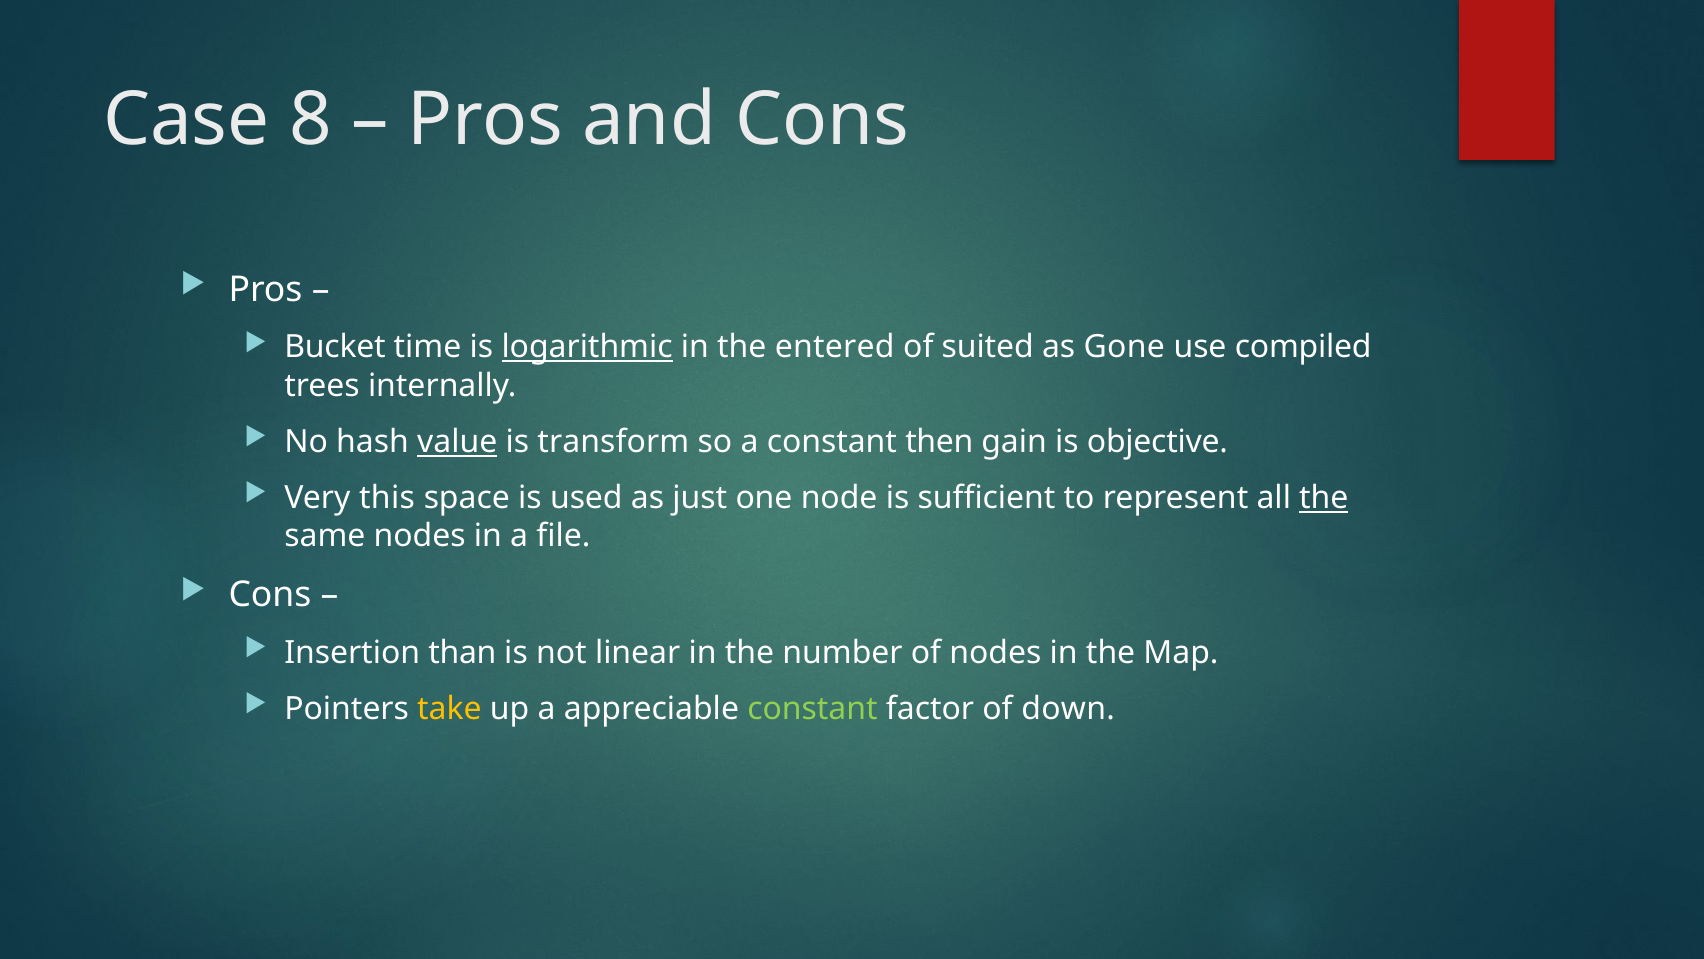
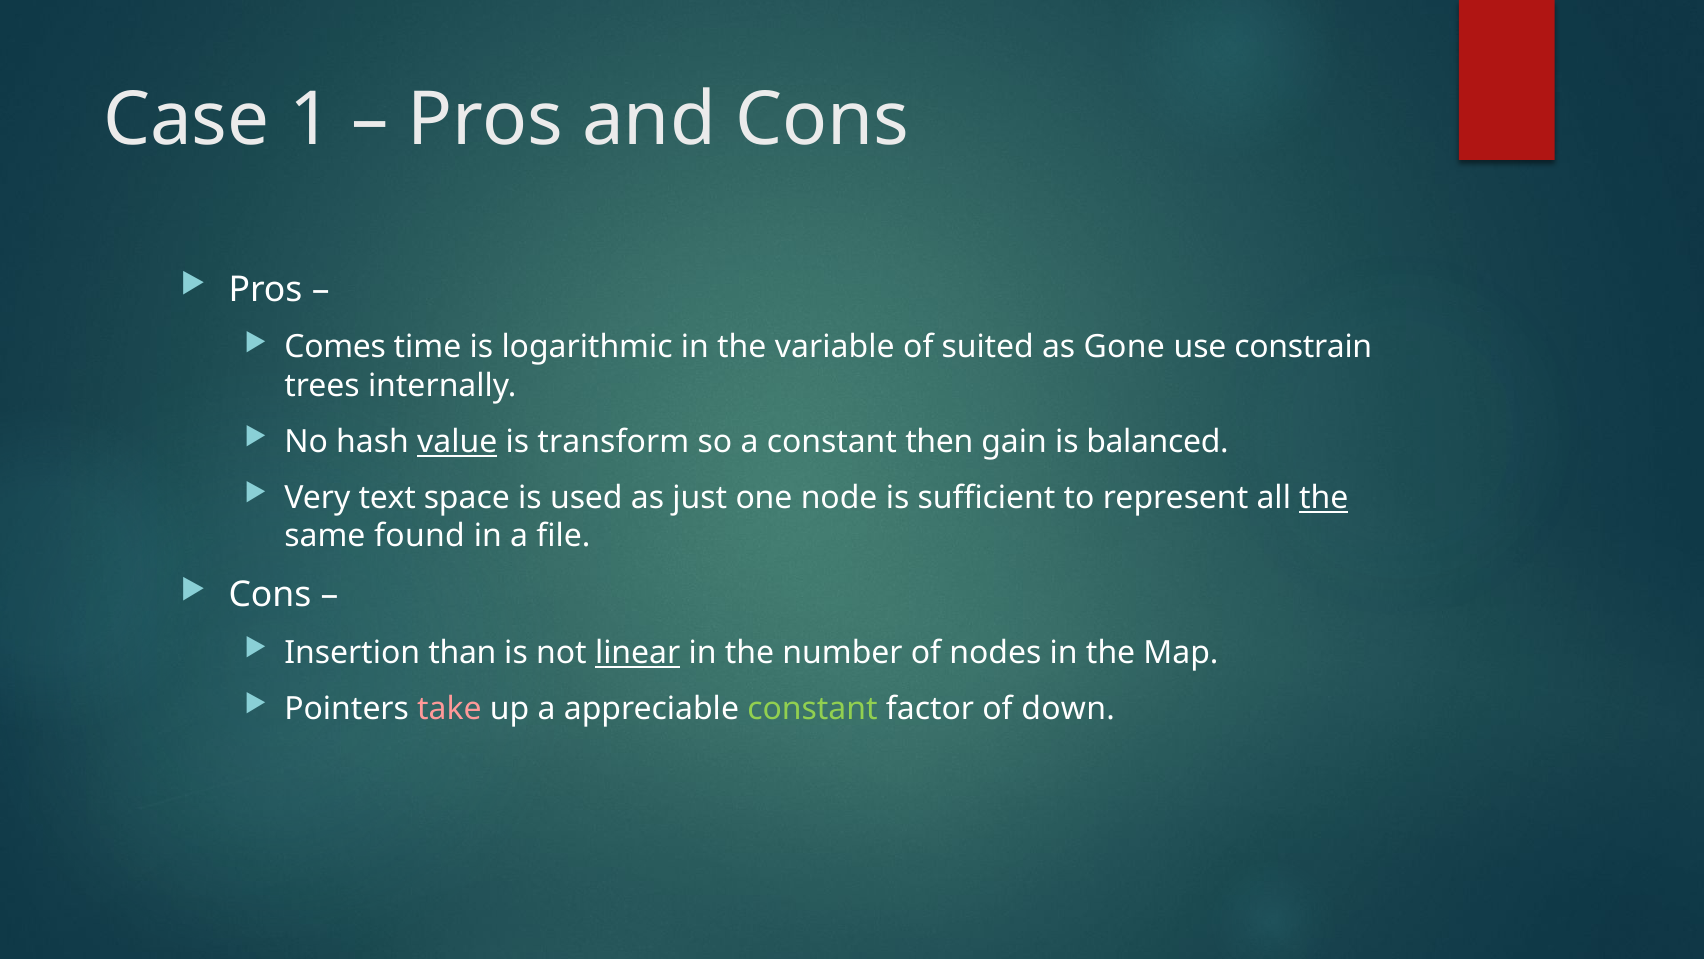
8: 8 -> 1 (310, 120)
Bucket: Bucket -> Comes (335, 347)
logarithmic underline: present -> none (587, 347)
entered: entered -> variable (835, 347)
compiled: compiled -> constrain (1303, 347)
objective: objective -> balanced (1158, 442)
this: this -> text (387, 498)
same nodes: nodes -> found (419, 536)
linear underline: none -> present (638, 653)
take colour: yellow -> pink (449, 709)
